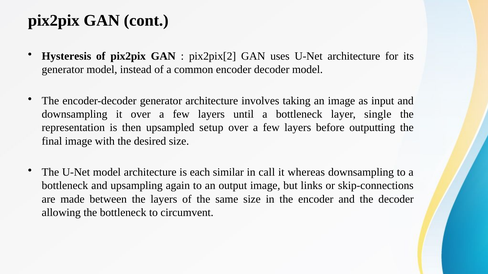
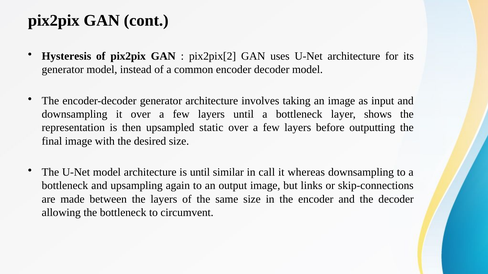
single: single -> shows (378, 114)
setup: setup -> static (211, 128)
is each: each -> until (200, 173)
